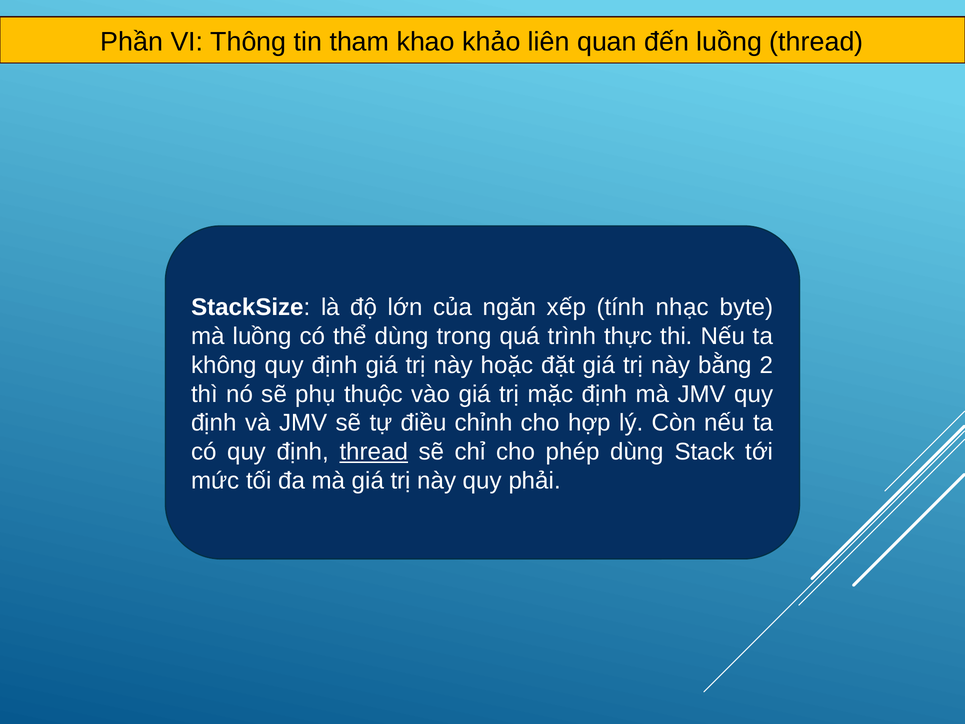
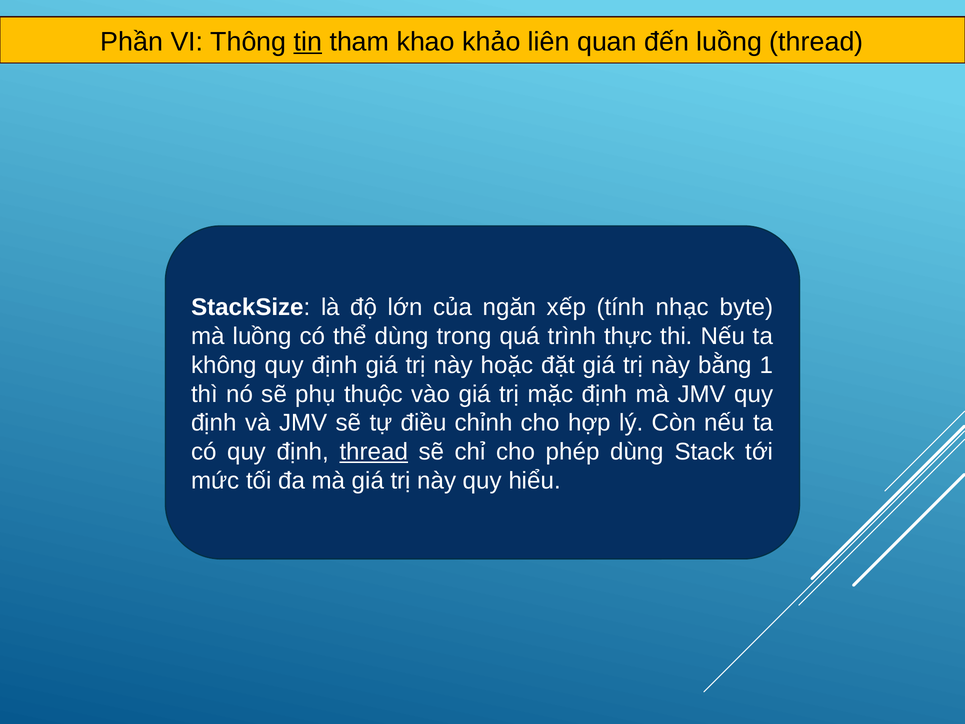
tin underline: none -> present (308, 42)
2: 2 -> 1 (767, 365)
phải: phải -> hiểu (535, 481)
